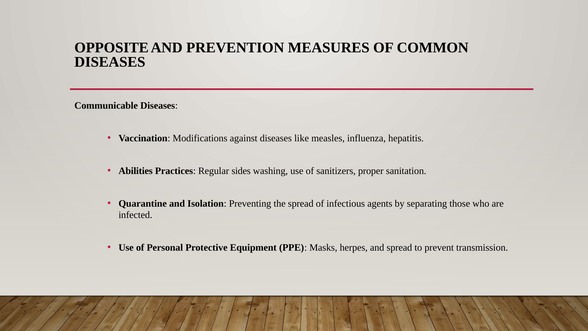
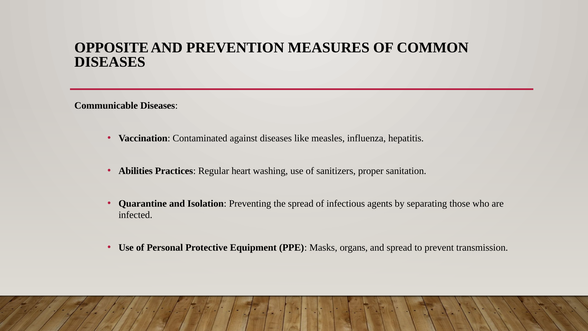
Modifications: Modifications -> Contaminated (200, 138)
sides: sides -> heart (241, 171)
herpes: herpes -> organs (354, 247)
